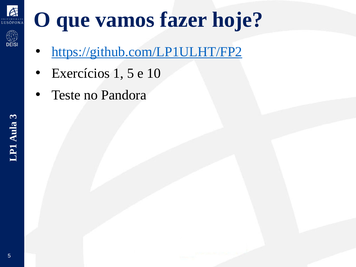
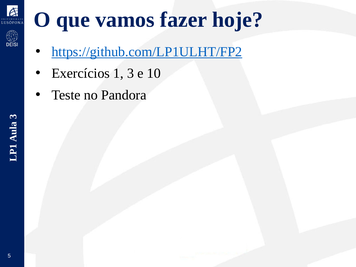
1 5: 5 -> 3 (130, 73)
